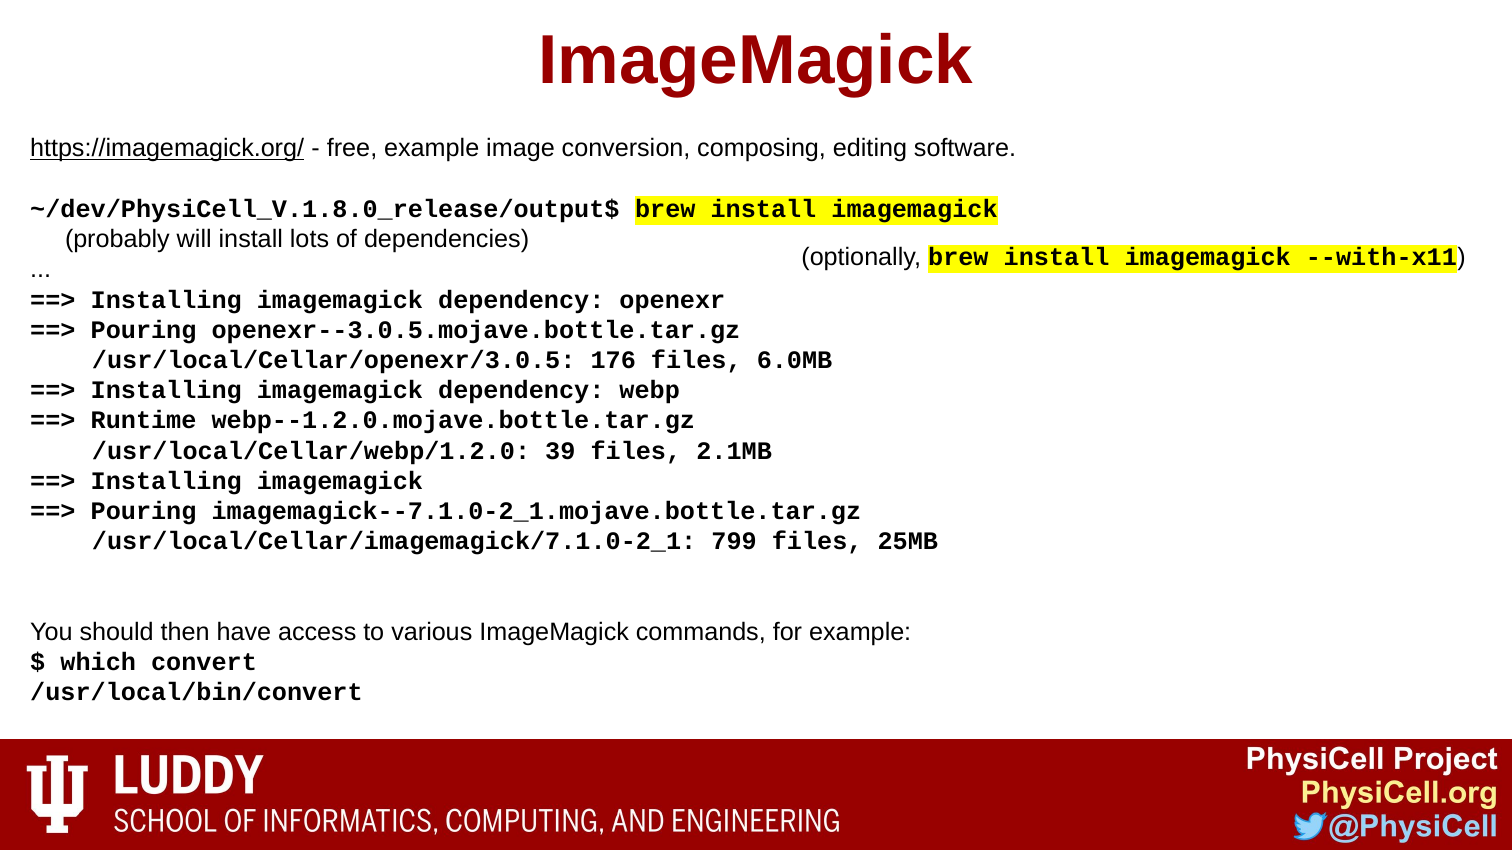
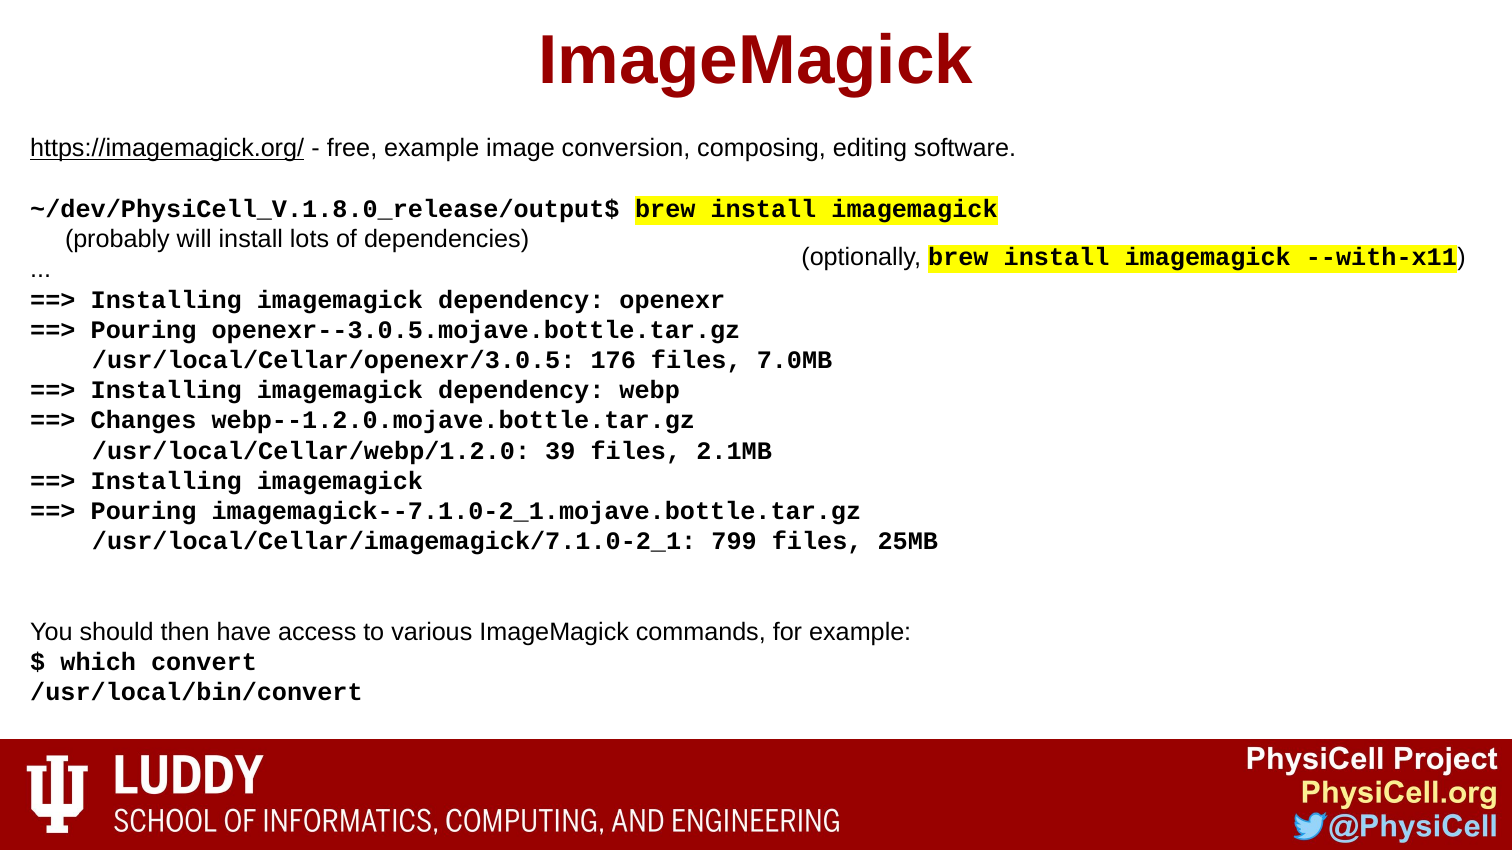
6.0MB: 6.0MB -> 7.0MB (795, 360)
Runtime: Runtime -> Changes (144, 421)
